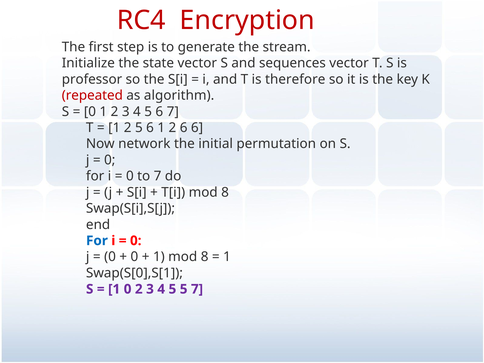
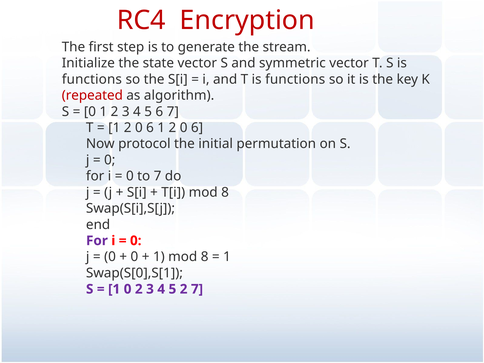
sequences: sequences -> symmetric (292, 63)
professor: professor -> functions (92, 79)
T is therefore: therefore -> functions (295, 79)
5: 5 -> 0 (139, 128)
6 1 2 6: 6 -> 0 (184, 128)
network: network -> protocol (144, 144)
For colour: blue -> purple (97, 241)
5 5: 5 -> 2 (184, 289)
